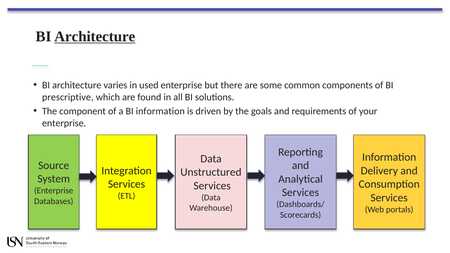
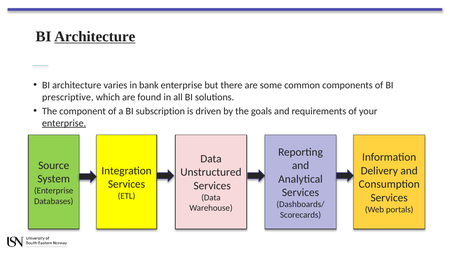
used: used -> bank (149, 85)
BI information: information -> subscription (160, 111)
enterprise underline: none -> present (64, 123)
